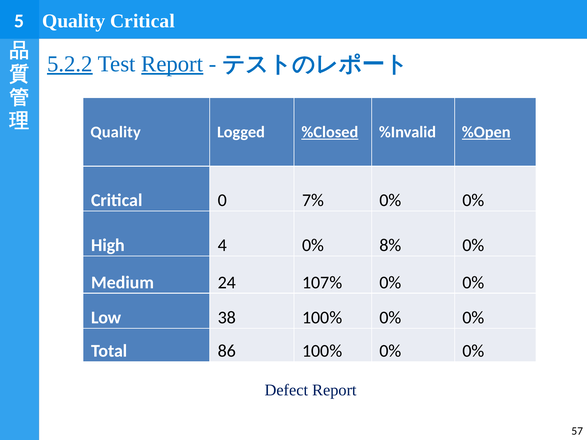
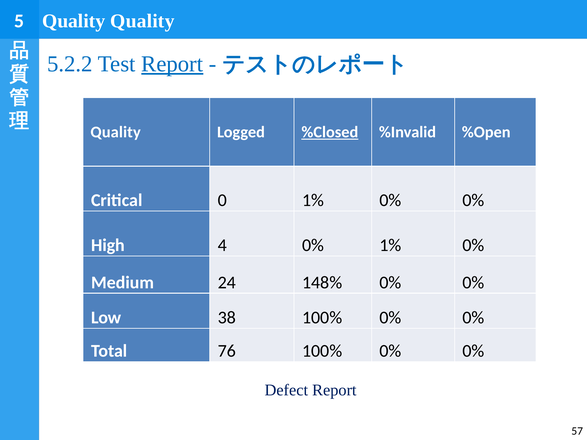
Quality Critical: Critical -> Quality (142, 21)
5.2.2 underline: present -> none (70, 64)
%Open underline: present -> none (486, 132)
0 7%: 7% -> 1% (313, 201)
0% 8%: 8% -> 1% (391, 245)
107%: 107% -> 148% (322, 283)
86: 86 -> 76 (227, 351)
